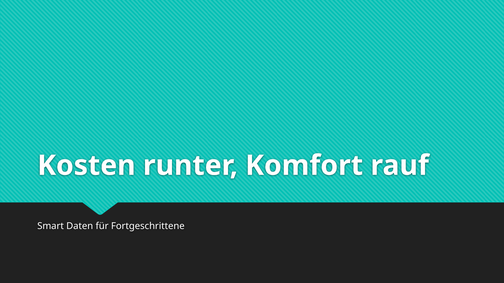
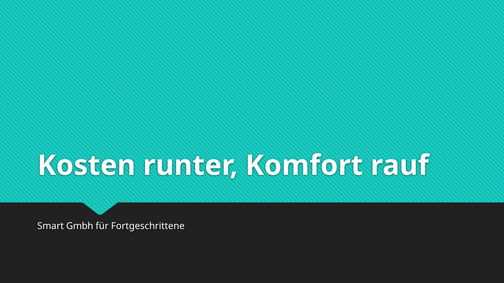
Daten: Daten -> Gmbh (80, 227)
